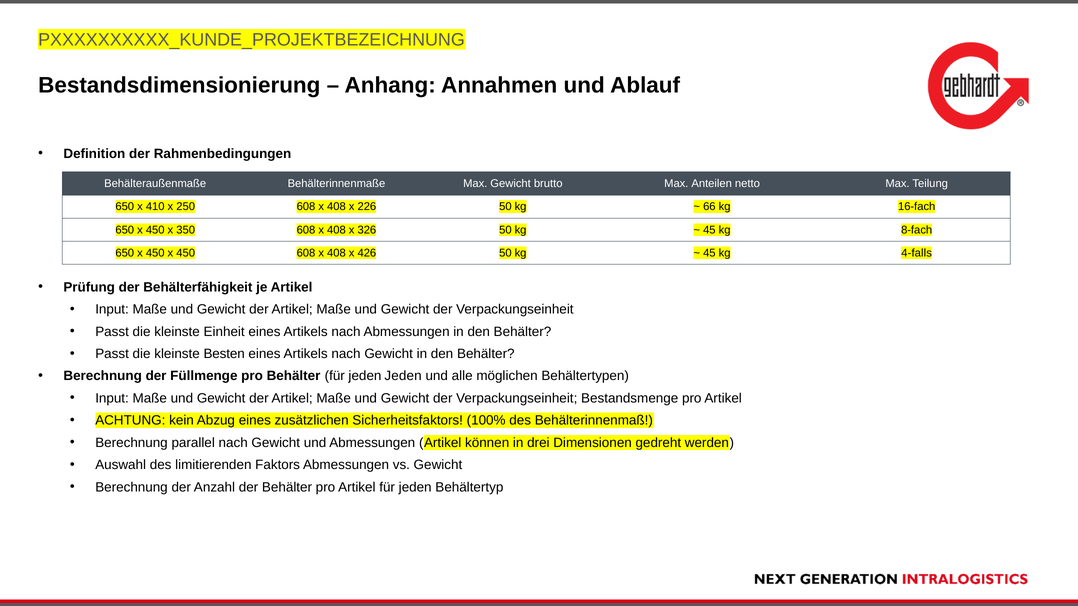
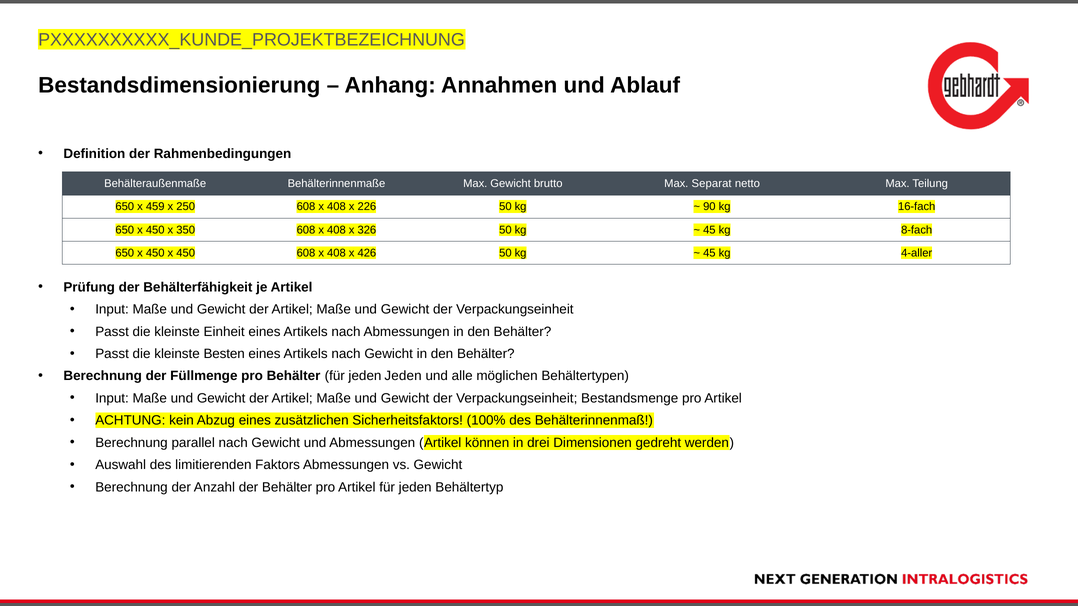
Anteilen: Anteilen -> Separat (712, 184)
410: 410 -> 459 (155, 207)
66: 66 -> 90 (709, 207)
4-falls: 4-falls -> 4-aller (917, 253)
